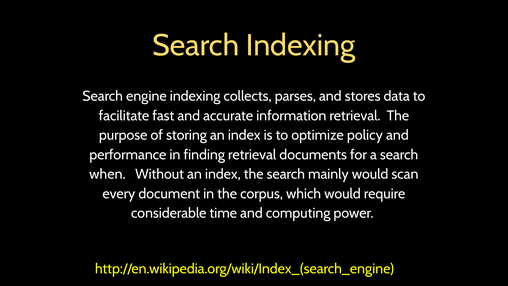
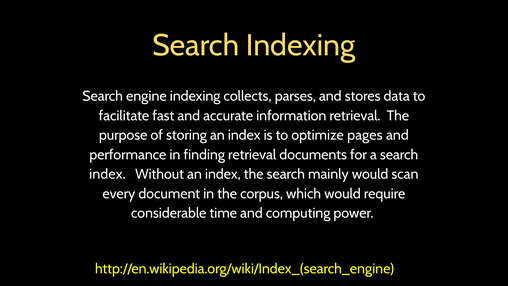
policy: policy -> pages (365, 135)
when: when -> index (107, 174)
